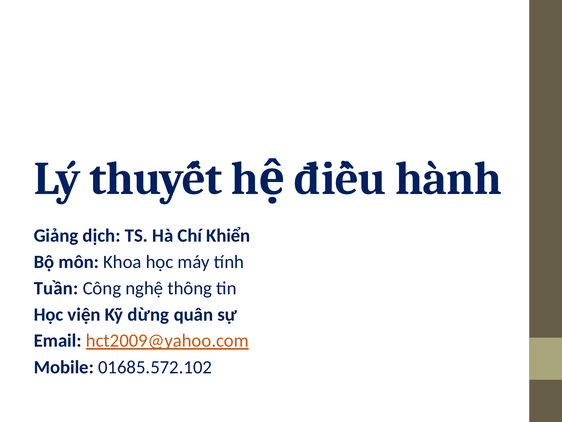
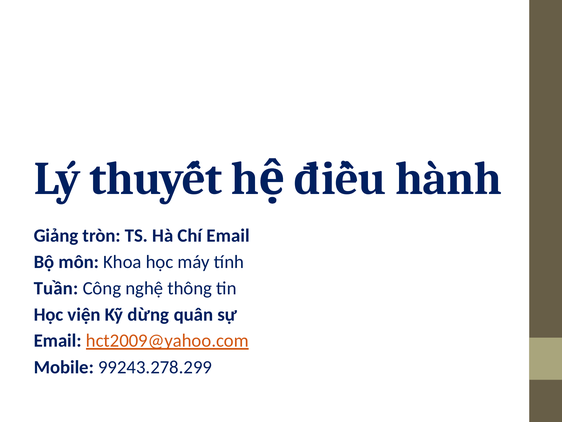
dịch: dịch -> tròn (102, 235)
Chí Khiển: Khiển -> Email (228, 235)
01685.572.102: 01685.572.102 -> 99243.278.299 (155, 367)
